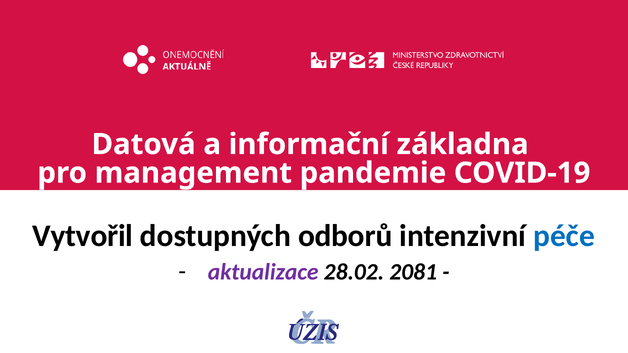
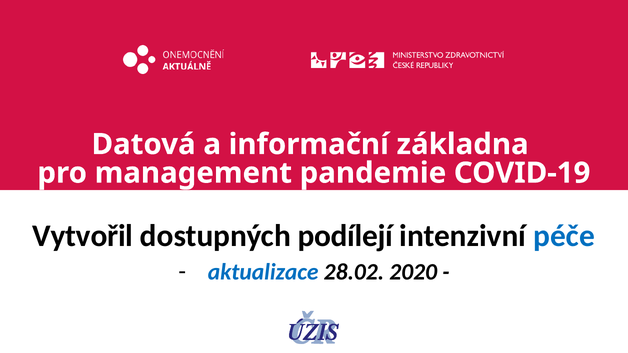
odborů: odborů -> podílejí (345, 236)
aktualizace colour: purple -> blue (263, 272)
2081: 2081 -> 2020 (413, 272)
